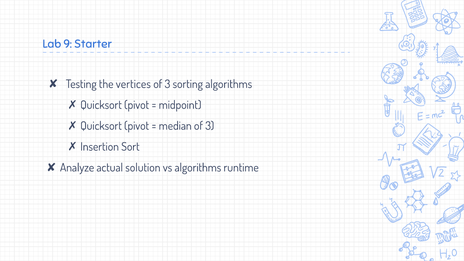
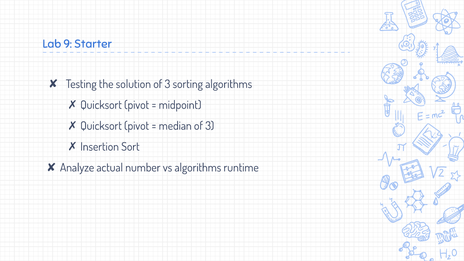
vertices: vertices -> solution (133, 84)
solution: solution -> number (143, 168)
